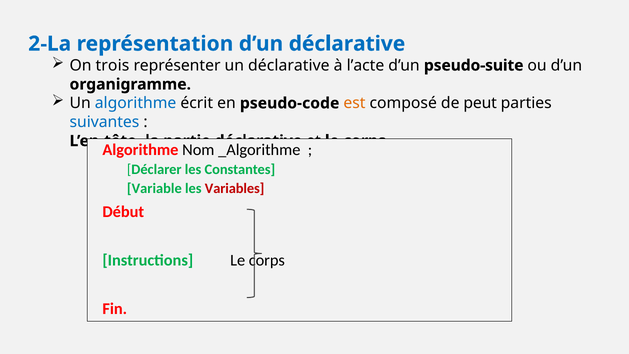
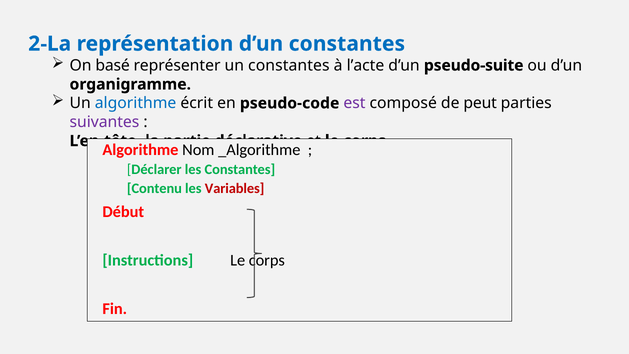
d’un déclarative: déclarative -> constantes (347, 44)
trois: trois -> basé (113, 65)
un déclarative: déclarative -> constantes (289, 65)
est colour: orange -> purple (354, 103)
suivantes colour: blue -> purple (104, 122)
Variable: Variable -> Contenu (154, 188)
